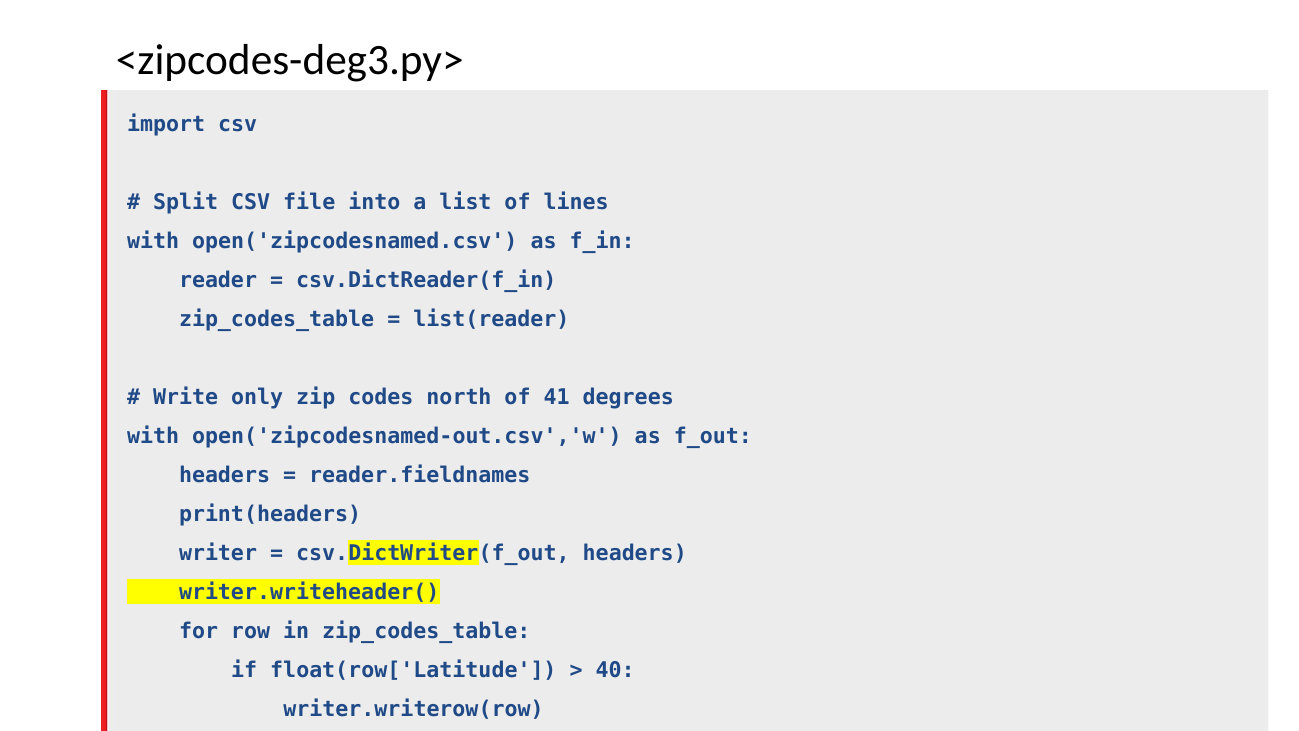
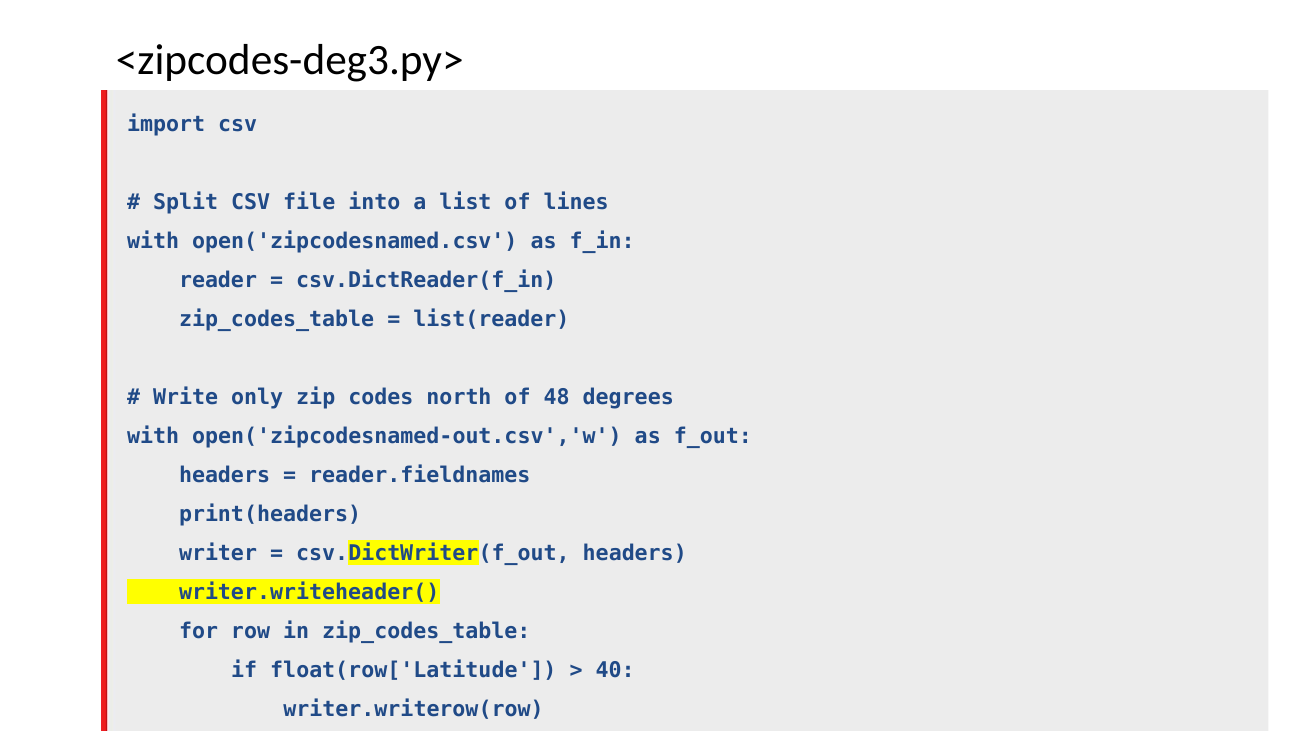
41: 41 -> 48 (557, 397)
